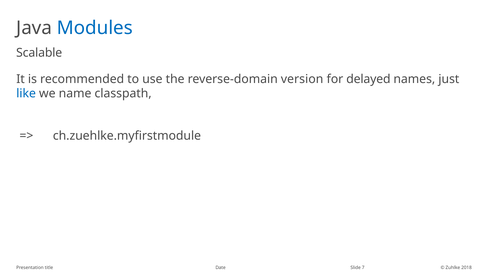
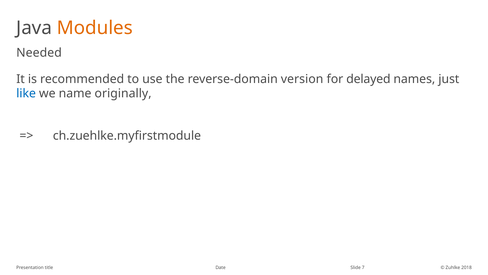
Modules colour: blue -> orange (95, 28)
Scalable: Scalable -> Needed (39, 53)
classpath: classpath -> originally (123, 93)
